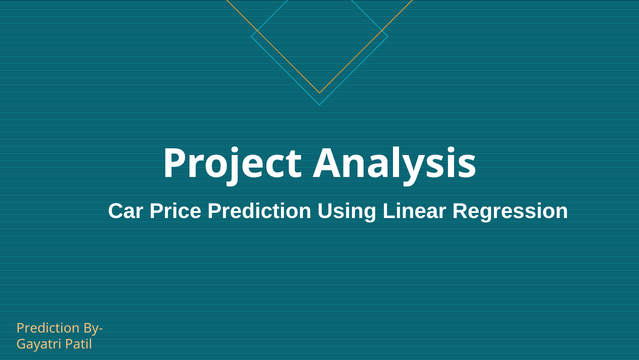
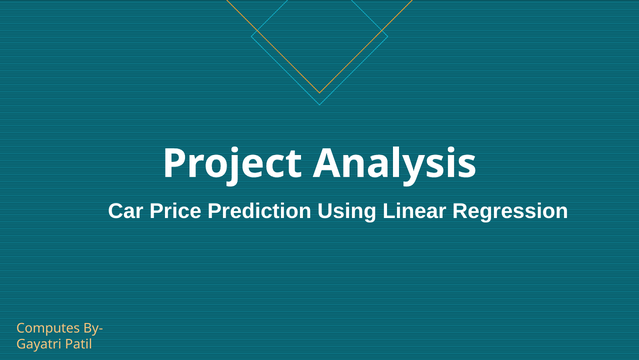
Prediction: Prediction -> Computes (48, 328)
